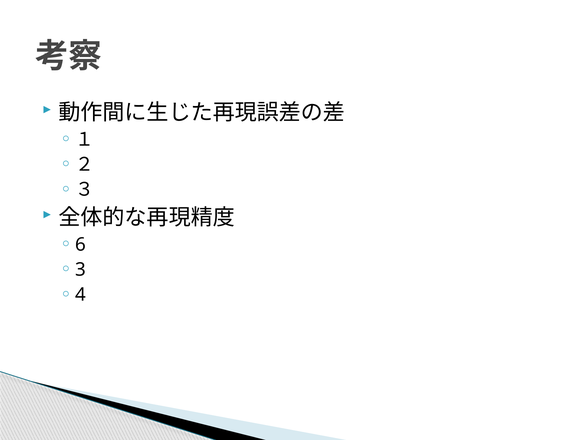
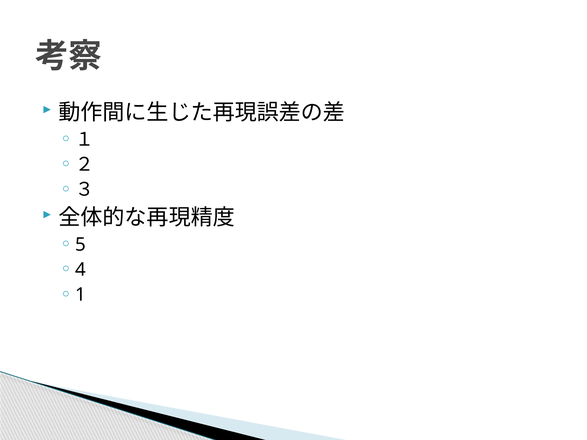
6: 6 -> 5 (80, 245)
3: 3 -> 4 (80, 270)
4: 4 -> 1 (80, 295)
